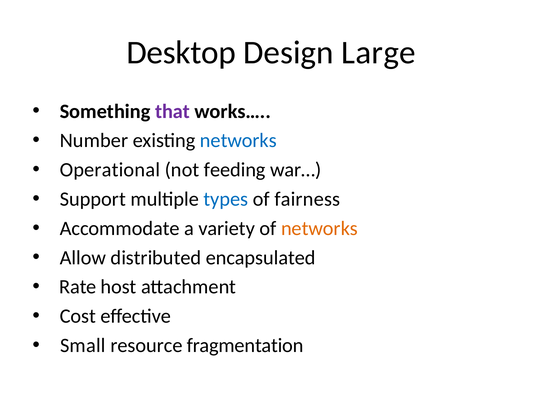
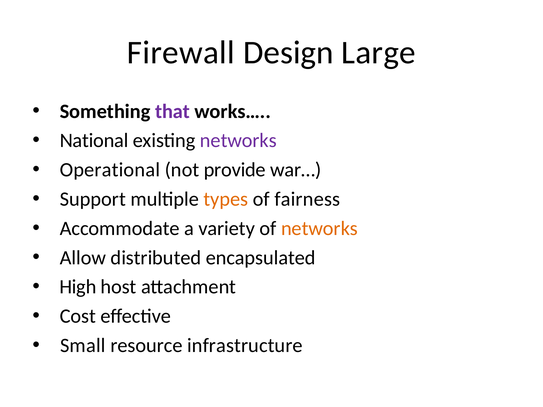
Desktop: Desktop -> Firewall (181, 53)
Number: Number -> National (94, 141)
networks colour: blue -> purple (238, 141)
feeding: feeding -> provide (235, 170)
types colour: blue -> orange (226, 199)
Rate: Rate -> High (78, 287)
fragmentation: fragmentation -> infrastructure (245, 346)
